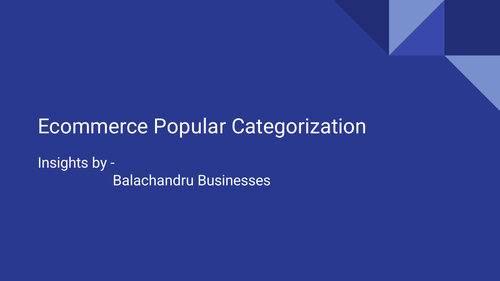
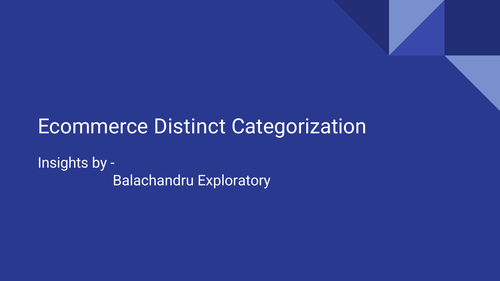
Popular: Popular -> Distinct (190, 127)
Businesses: Businesses -> Exploratory (234, 181)
